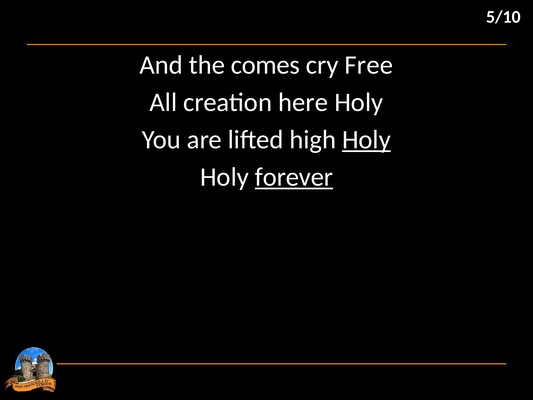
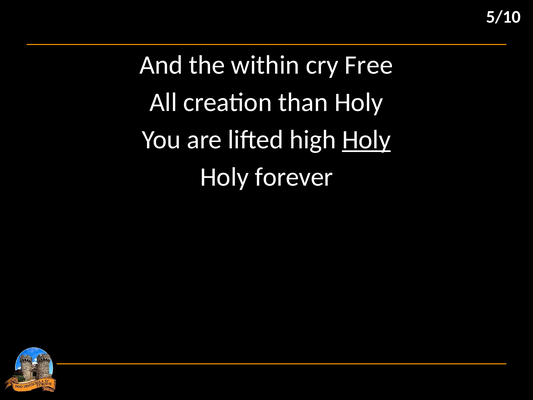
comes: comes -> within (265, 65)
here: here -> than (303, 102)
forever underline: present -> none (294, 177)
